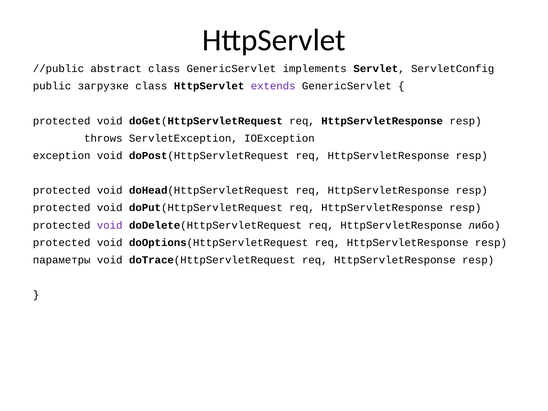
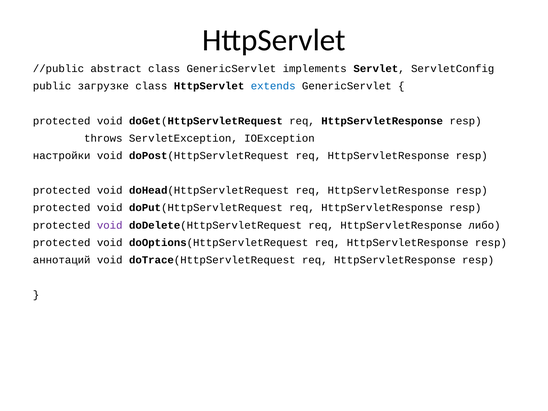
extends colour: purple -> blue (273, 86)
exception: exception -> настройки (62, 156)
параметры: параметры -> аннотаций (62, 260)
